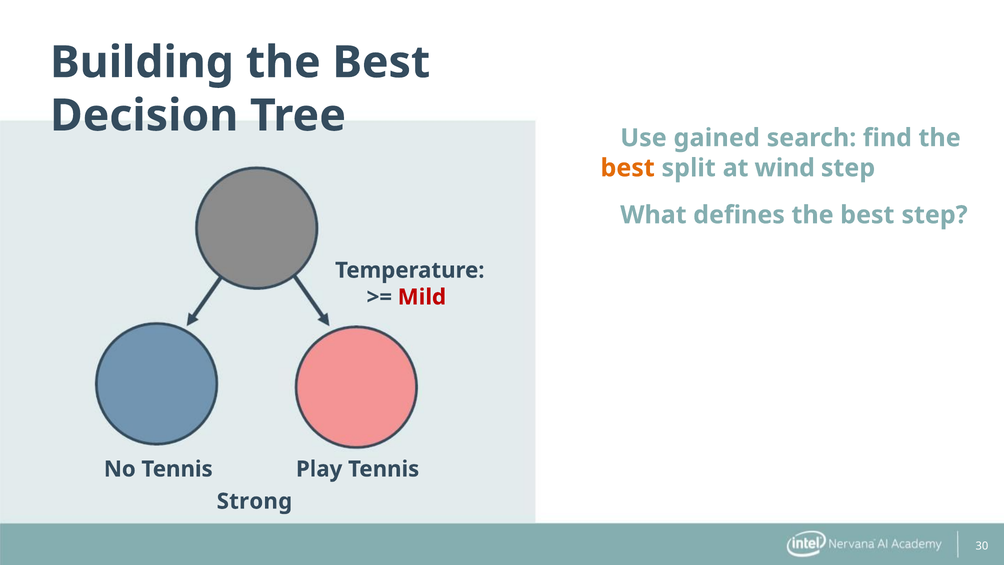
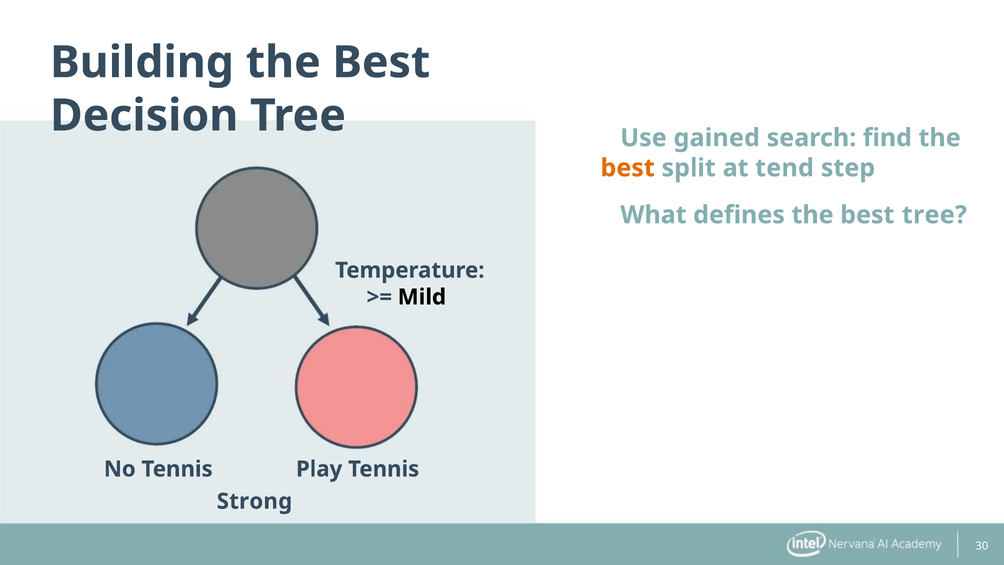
wind: wind -> tend (784, 168)
best step: step -> tree (934, 215)
Mild colour: red -> black (422, 297)
